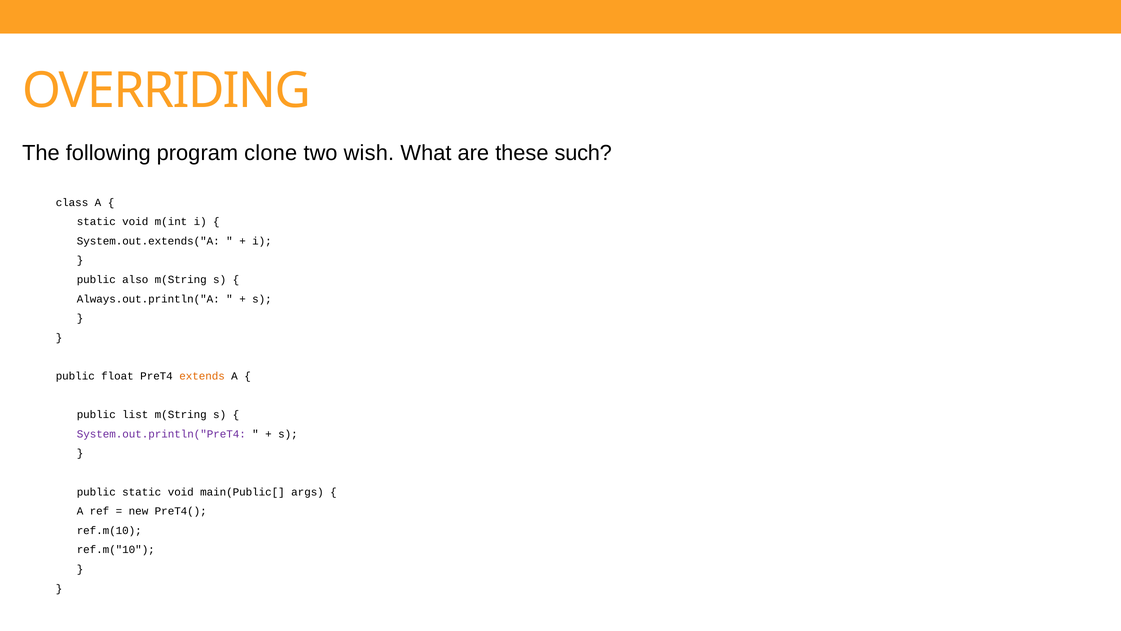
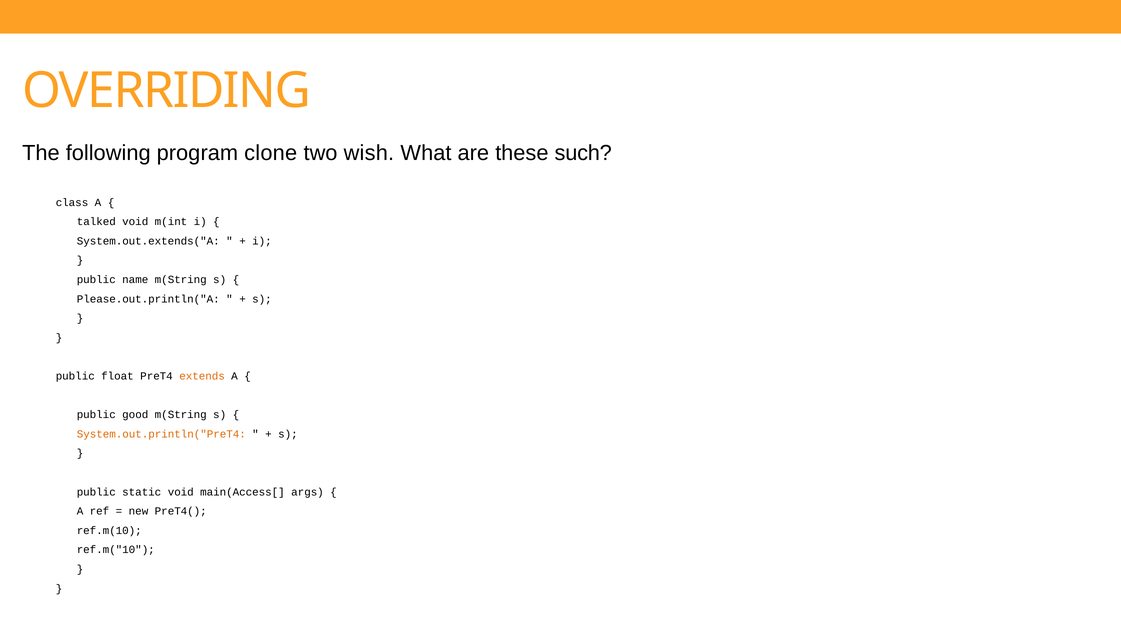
static: static -> talked (96, 222)
also: also -> name (135, 279)
Always.out.println("A: Always.out.println("A -> Please.out.println("A (148, 299)
list: list -> good (135, 414)
System.out.println("PreT4 colour: purple -> orange (161, 434)
main(Public[: main(Public[ -> main(Access[ (242, 492)
